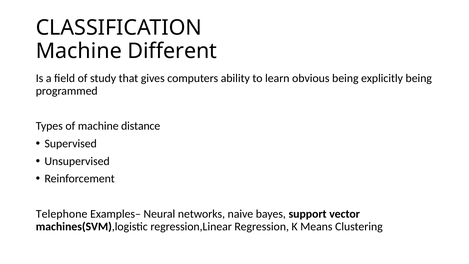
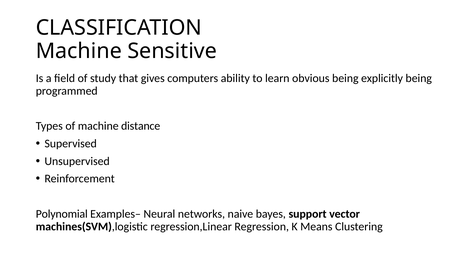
Different: Different -> Sensitive (172, 51)
Telephone: Telephone -> Polynomial (62, 214)
